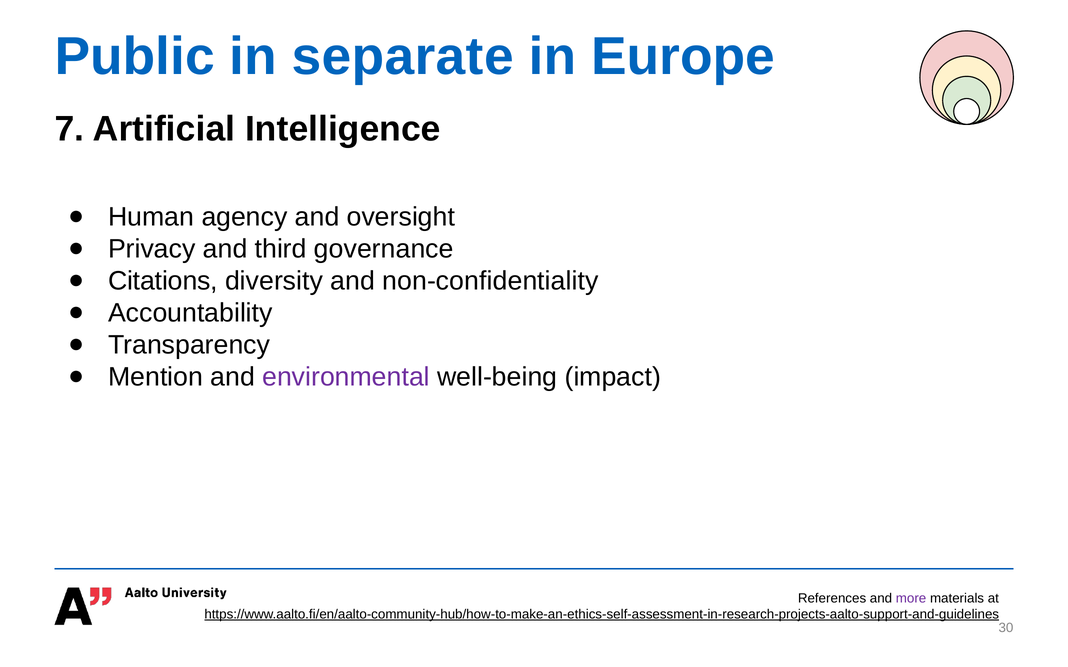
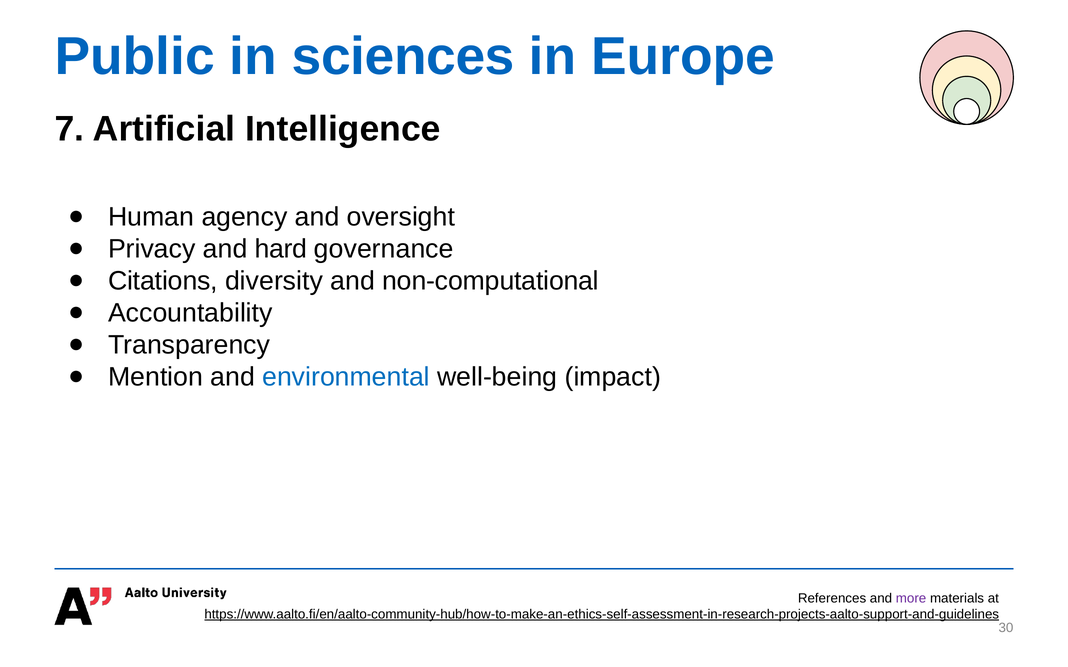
separate: separate -> sciences (403, 57)
third: third -> hard (281, 249)
non-confidentiality: non-confidentiality -> non-computational (491, 281)
environmental colour: purple -> blue (346, 377)
